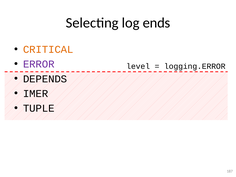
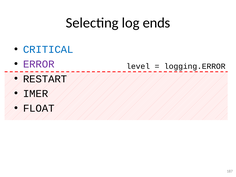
CRITICAL colour: orange -> blue (48, 50)
DEPENDS: DEPENDS -> RESTART (45, 79)
TUPLE: TUPLE -> FLOAT (39, 108)
